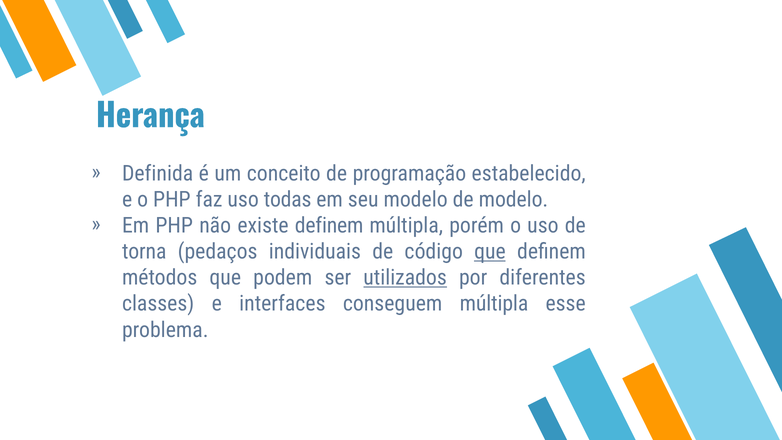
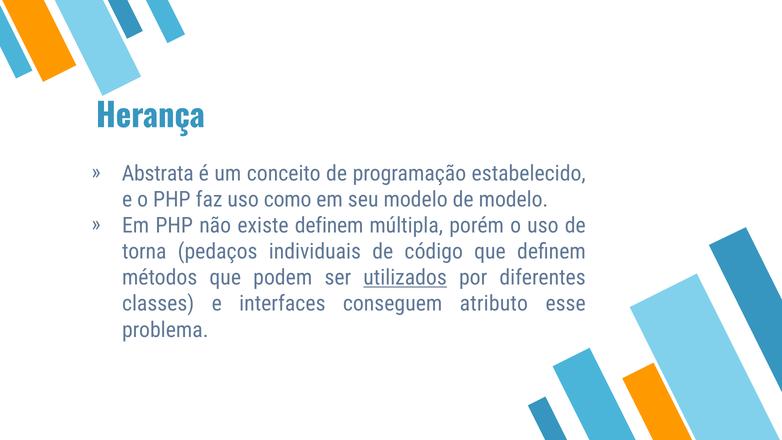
Definida: Definida -> Abstrata (158, 173)
todas: todas -> como (288, 199)
que underline: present -> none (490, 252)
conseguem múltipla: múltipla -> atributo (494, 304)
